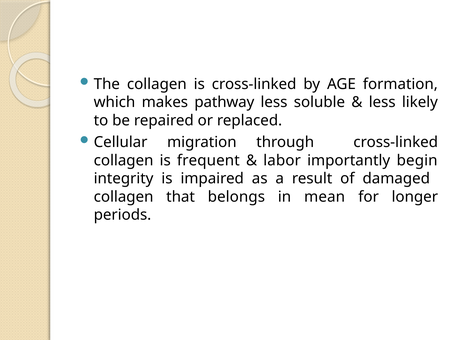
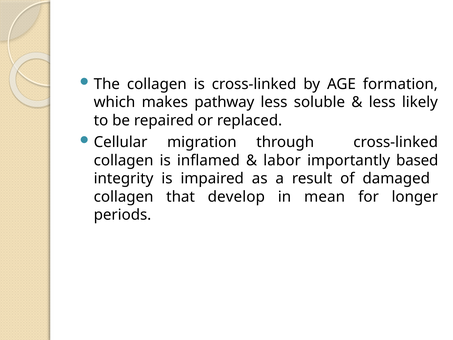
frequent: frequent -> inflamed (208, 160)
begin: begin -> based (417, 160)
belongs: belongs -> develop (236, 197)
